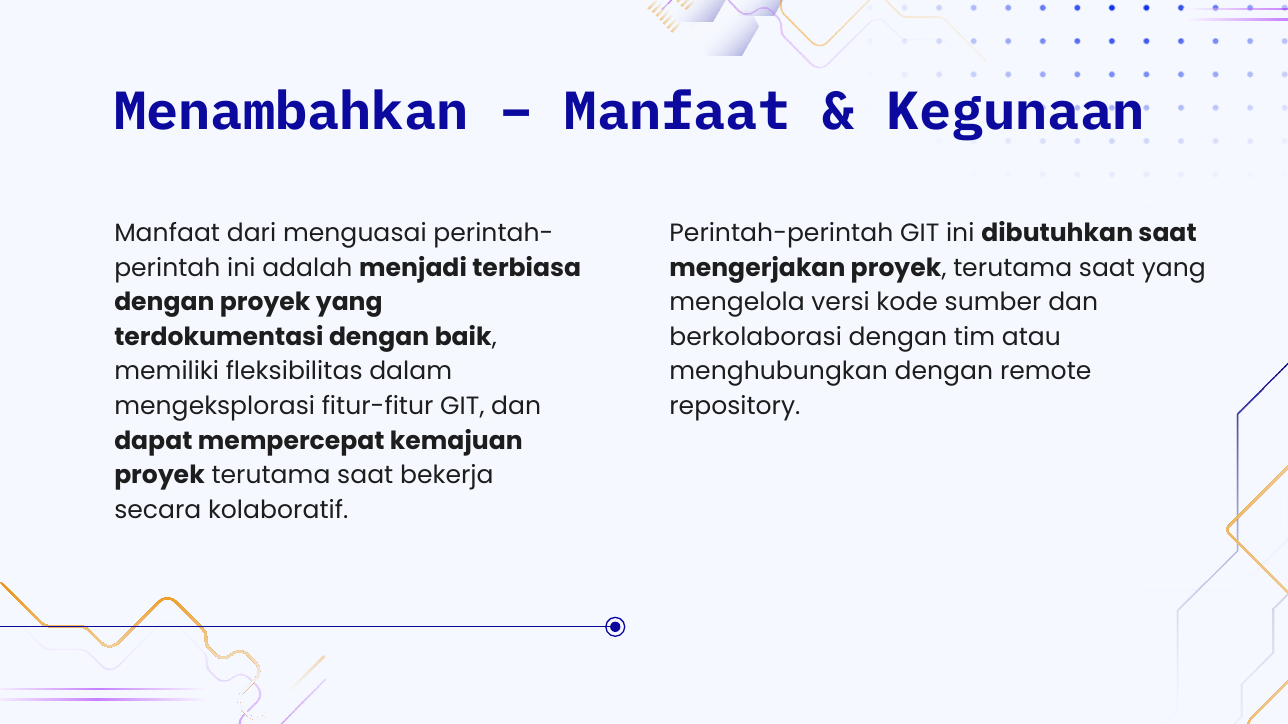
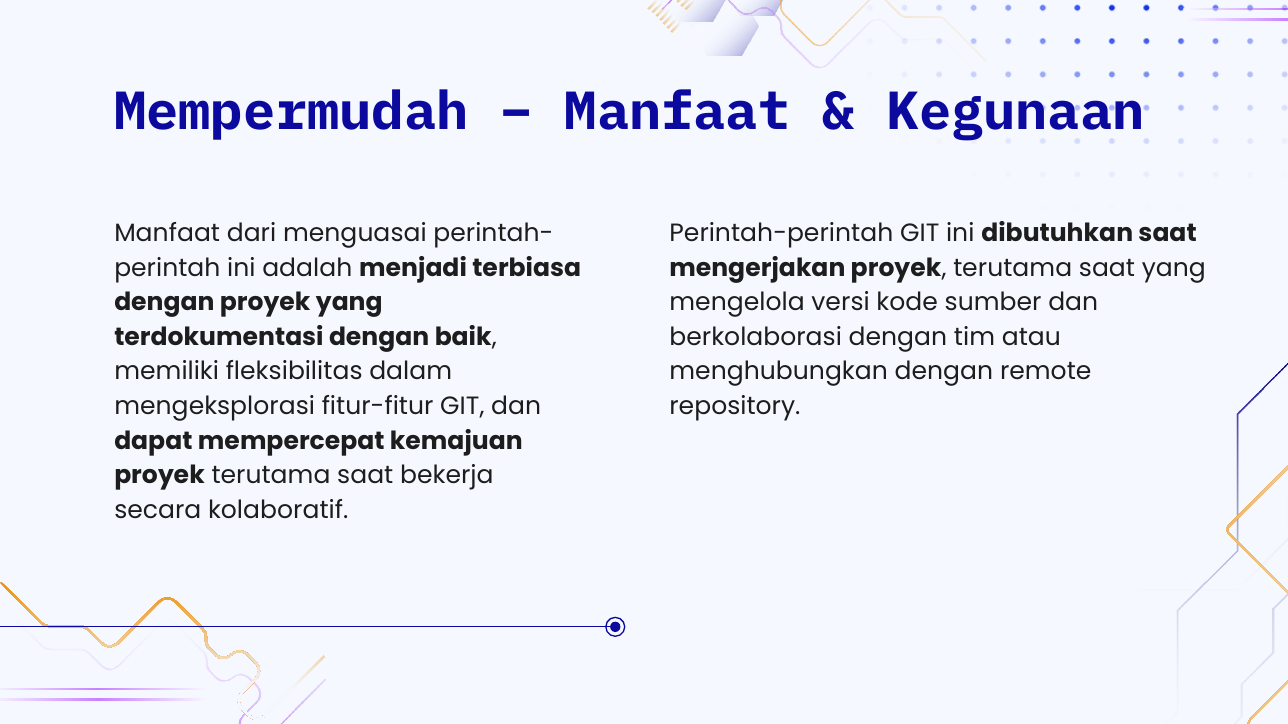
Menambahkan: Menambahkan -> Mempermudah (291, 112)
